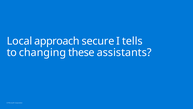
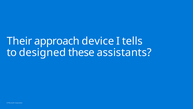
Local: Local -> Their (19, 41)
secure: secure -> device (98, 41)
changing: changing -> designed (42, 52)
